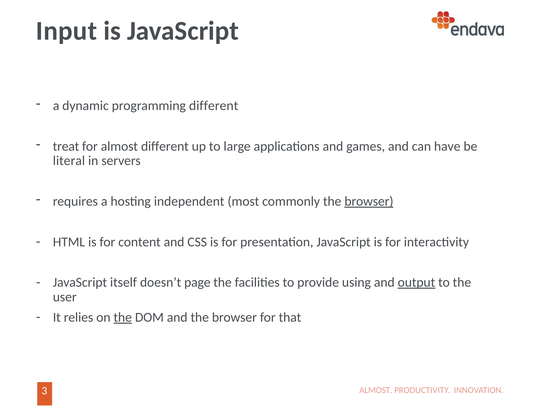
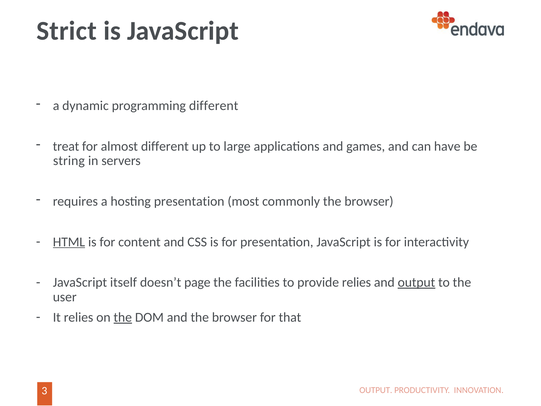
Input: Input -> Strict (67, 31)
literal: literal -> string (69, 161)
hosting independent: independent -> presentation (189, 201)
browser underline: present -> none (369, 201)
HTML underline: none -> present (69, 242)
provide using: using -> relies (357, 282)
ALMOST: ALMOST -> OUTPUT (376, 390)
